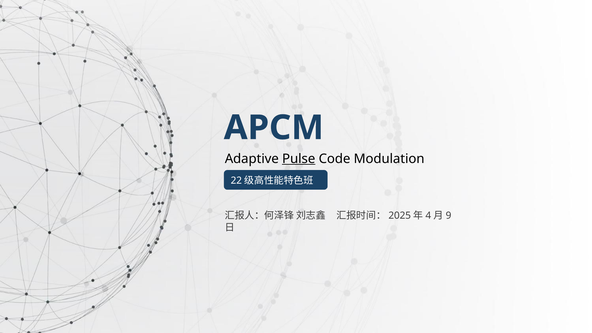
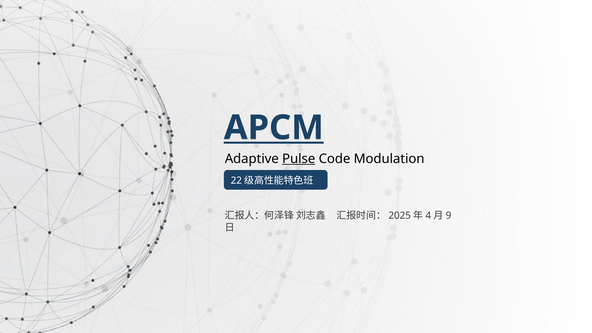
APCM underline: none -> present (274, 128)
